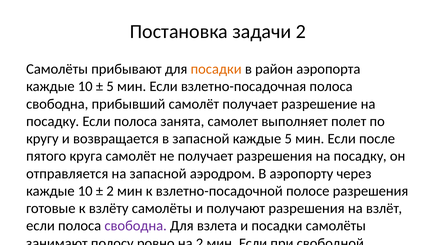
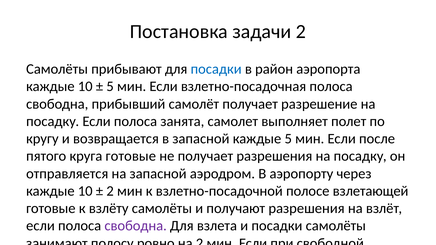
посадки colour: orange -> blue (216, 69)
круга самолёт: самолёт -> готовые (131, 156)
полосе разрешения: разрешения -> взлетающей (371, 191)
